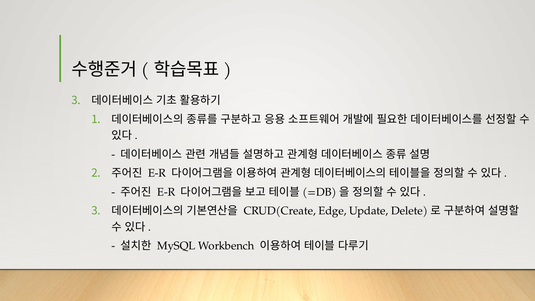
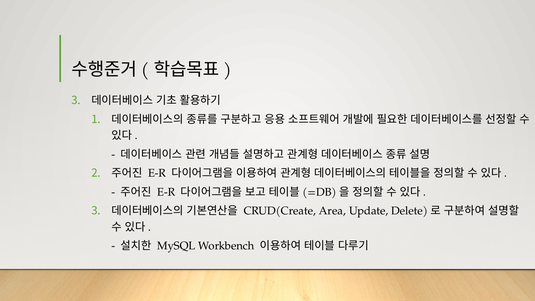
Edge: Edge -> Area (332, 211)
